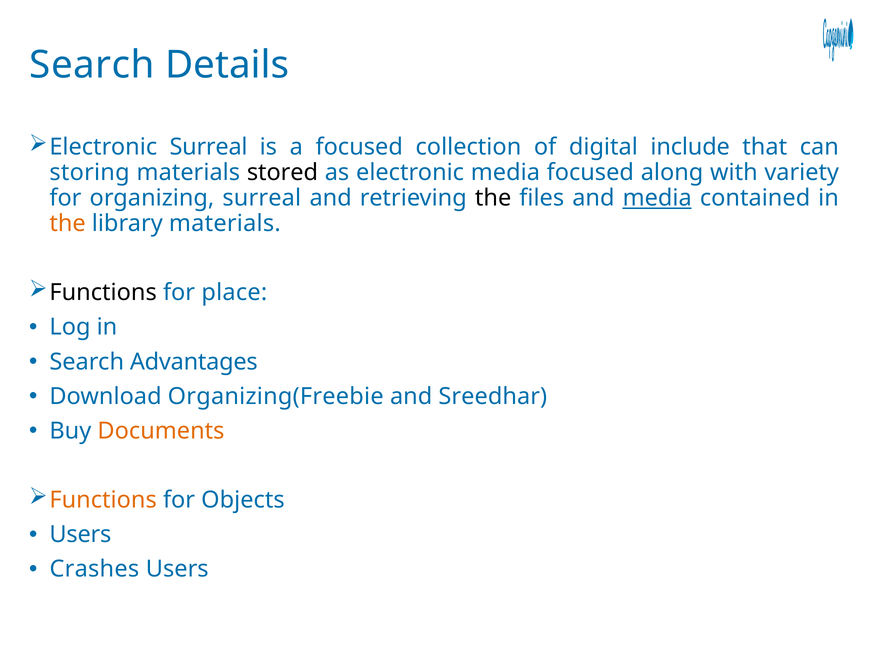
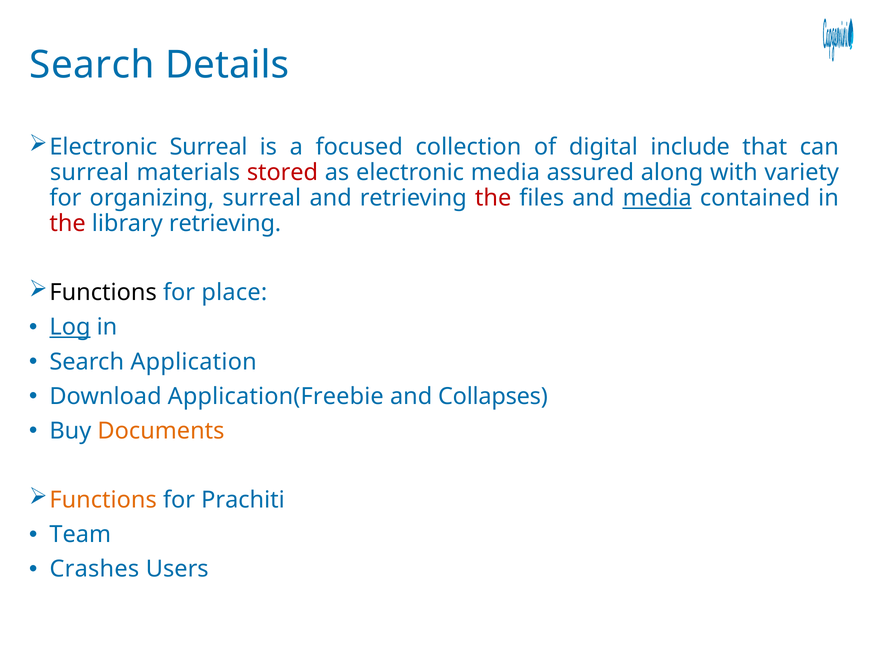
storing: storing -> surreal (90, 172)
stored colour: black -> red (282, 172)
media focused: focused -> assured (590, 172)
the colour: black -> red (493, 198)
the colour: orange -> red (68, 223)
library materials: materials -> retrieving (225, 223)
Log underline: none -> present (70, 327)
Advantages: Advantages -> Application (194, 362)
Organizing(Freebie: Organizing(Freebie -> Application(Freebie (276, 396)
Sreedhar: Sreedhar -> Collapses (493, 396)
Objects: Objects -> Prachiti (243, 500)
Users: Users -> Team (80, 534)
